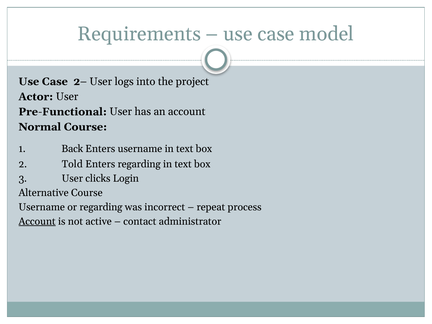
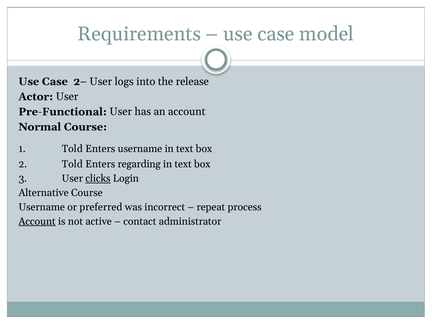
project: project -> release (192, 82)
1 Back: Back -> Told (72, 149)
clicks underline: none -> present (98, 178)
or regarding: regarding -> preferred (101, 207)
